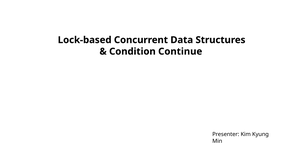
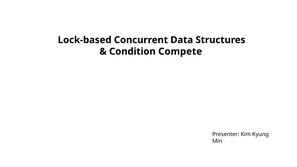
Continue: Continue -> Compete (180, 51)
